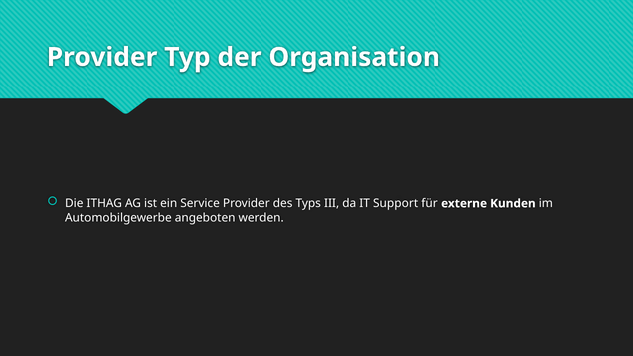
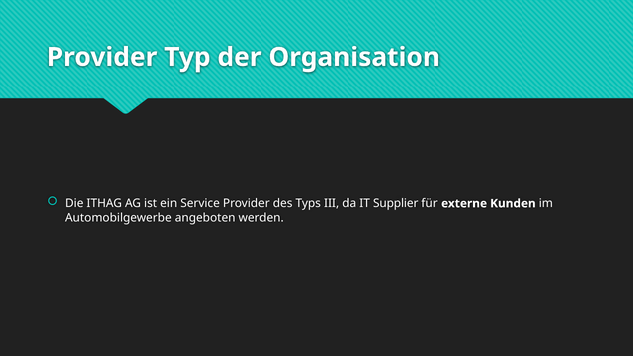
Support: Support -> Supplier (396, 203)
